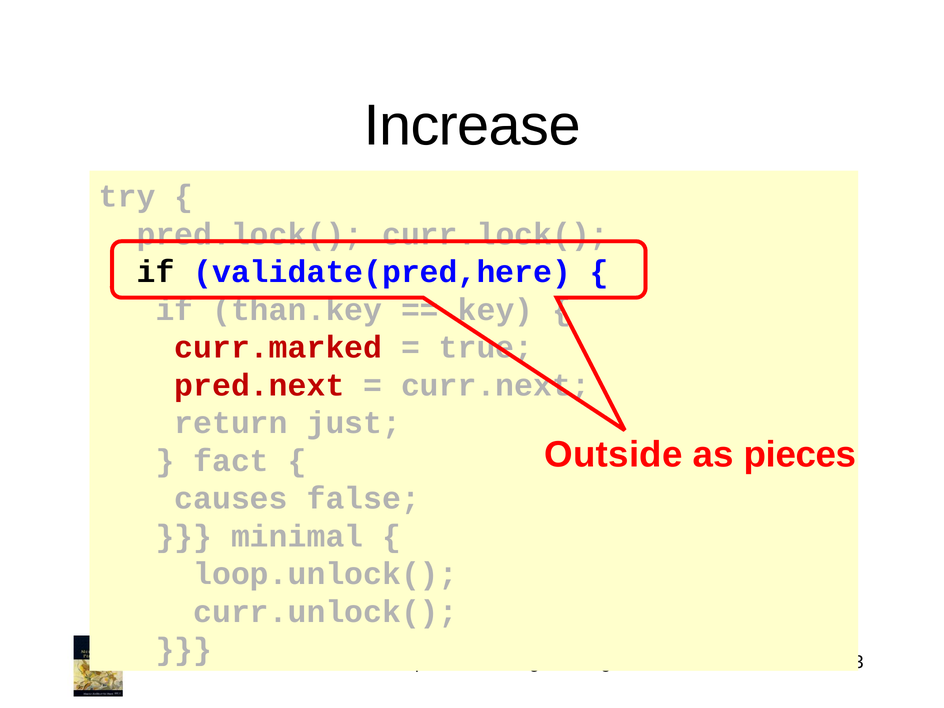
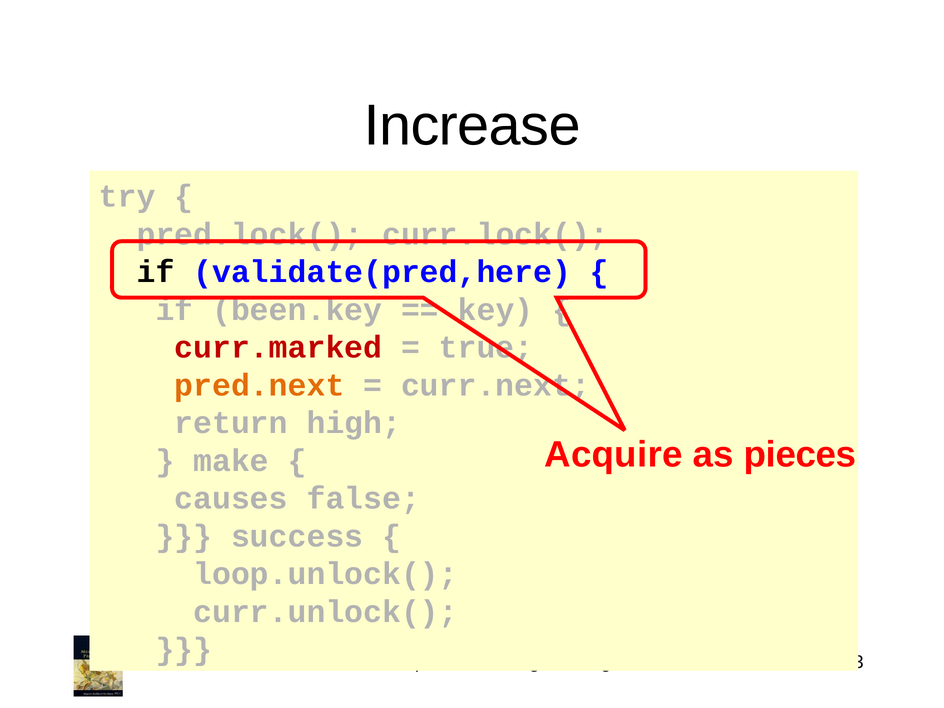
than.key: than.key -> been.key (297, 310)
pred.next colour: red -> orange (259, 385)
just: just -> high (354, 423)
Outside: Outside -> Acquire (613, 455)
fact: fact -> make (231, 461)
minimal: minimal -> success (297, 536)
